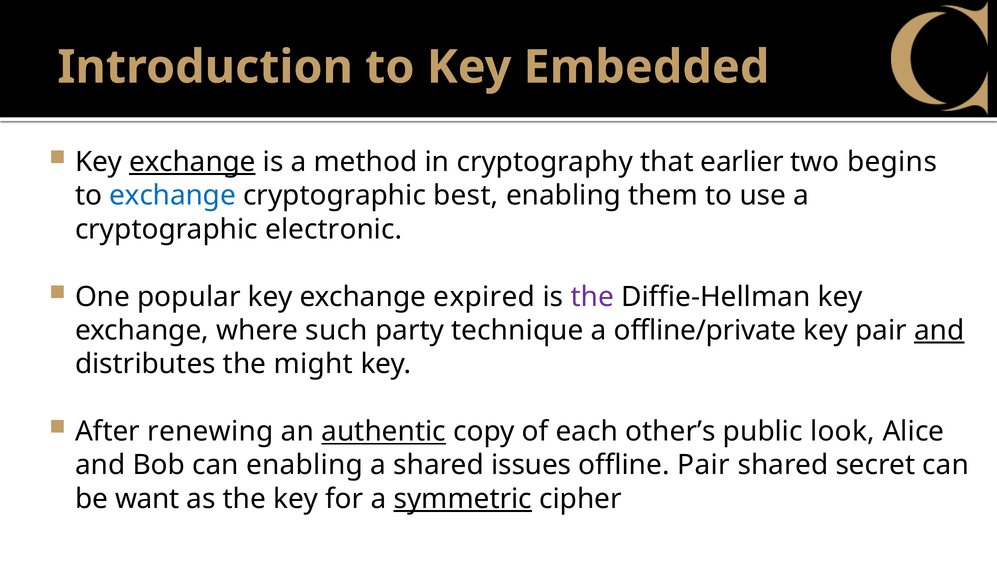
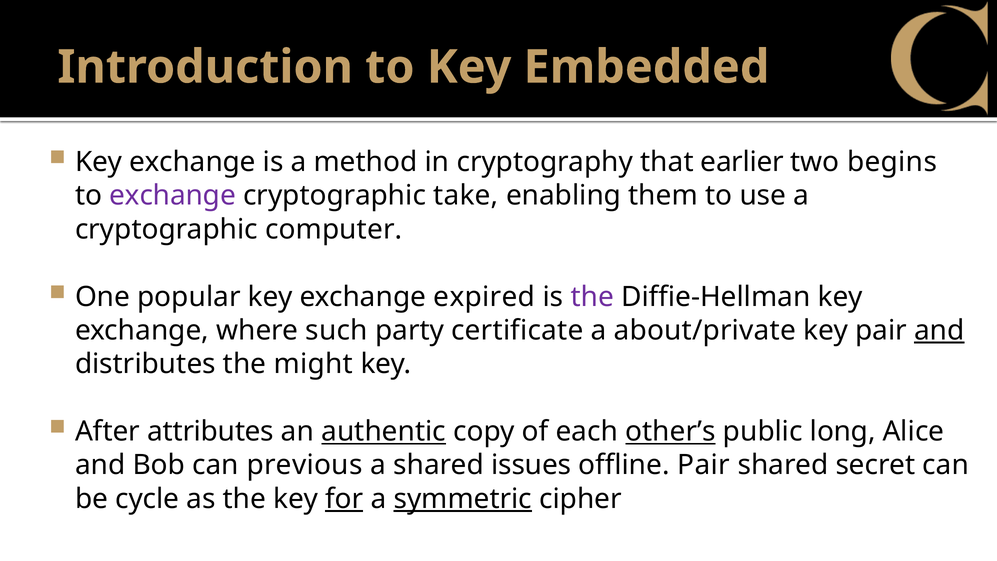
exchange underline: present -> none (192, 162)
exchange colour: blue -> purple (173, 196)
best: best -> take (466, 196)
electronic: electronic -> computer (334, 229)
technique: technique -> certificate (517, 330)
offline/private: offline/private -> about/private (705, 330)
renewing: renewing -> attributes (211, 431)
other’s underline: none -> present (670, 431)
look: look -> long (843, 431)
can enabling: enabling -> previous (305, 465)
want: want -> cycle (147, 499)
for underline: none -> present (344, 499)
